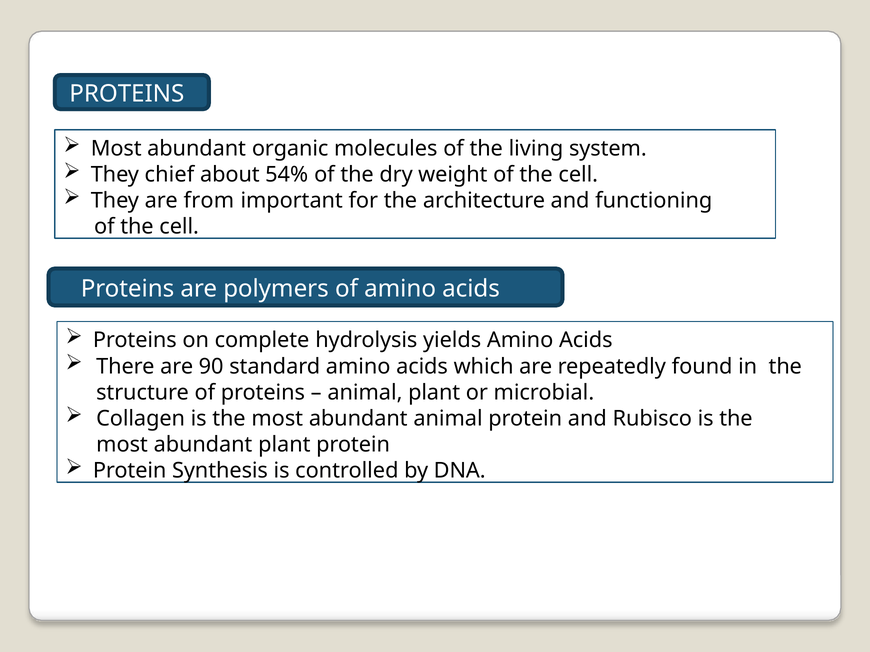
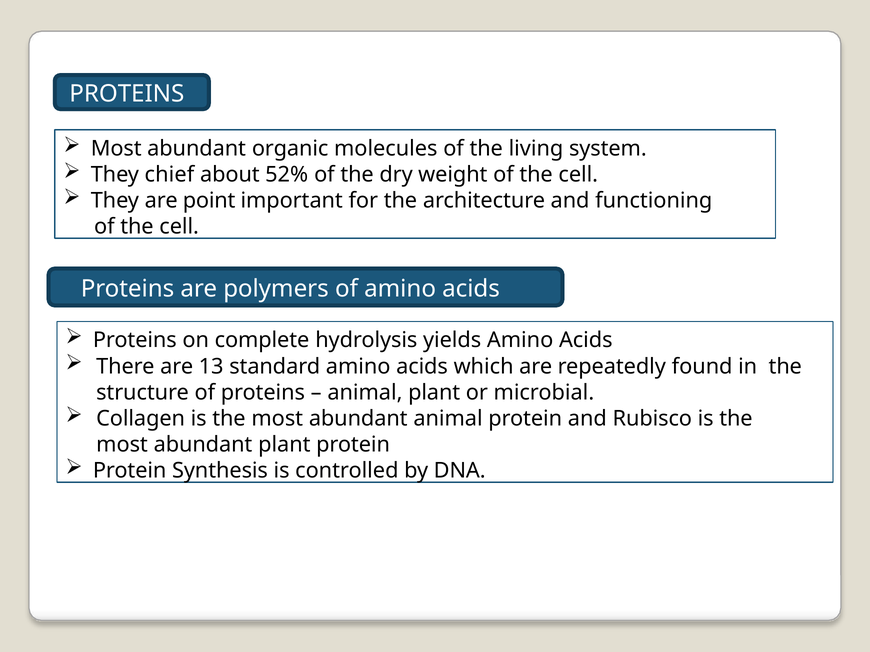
54%: 54% -> 52% (287, 175)
from: from -> point (209, 201)
90: 90 -> 13 (211, 367)
